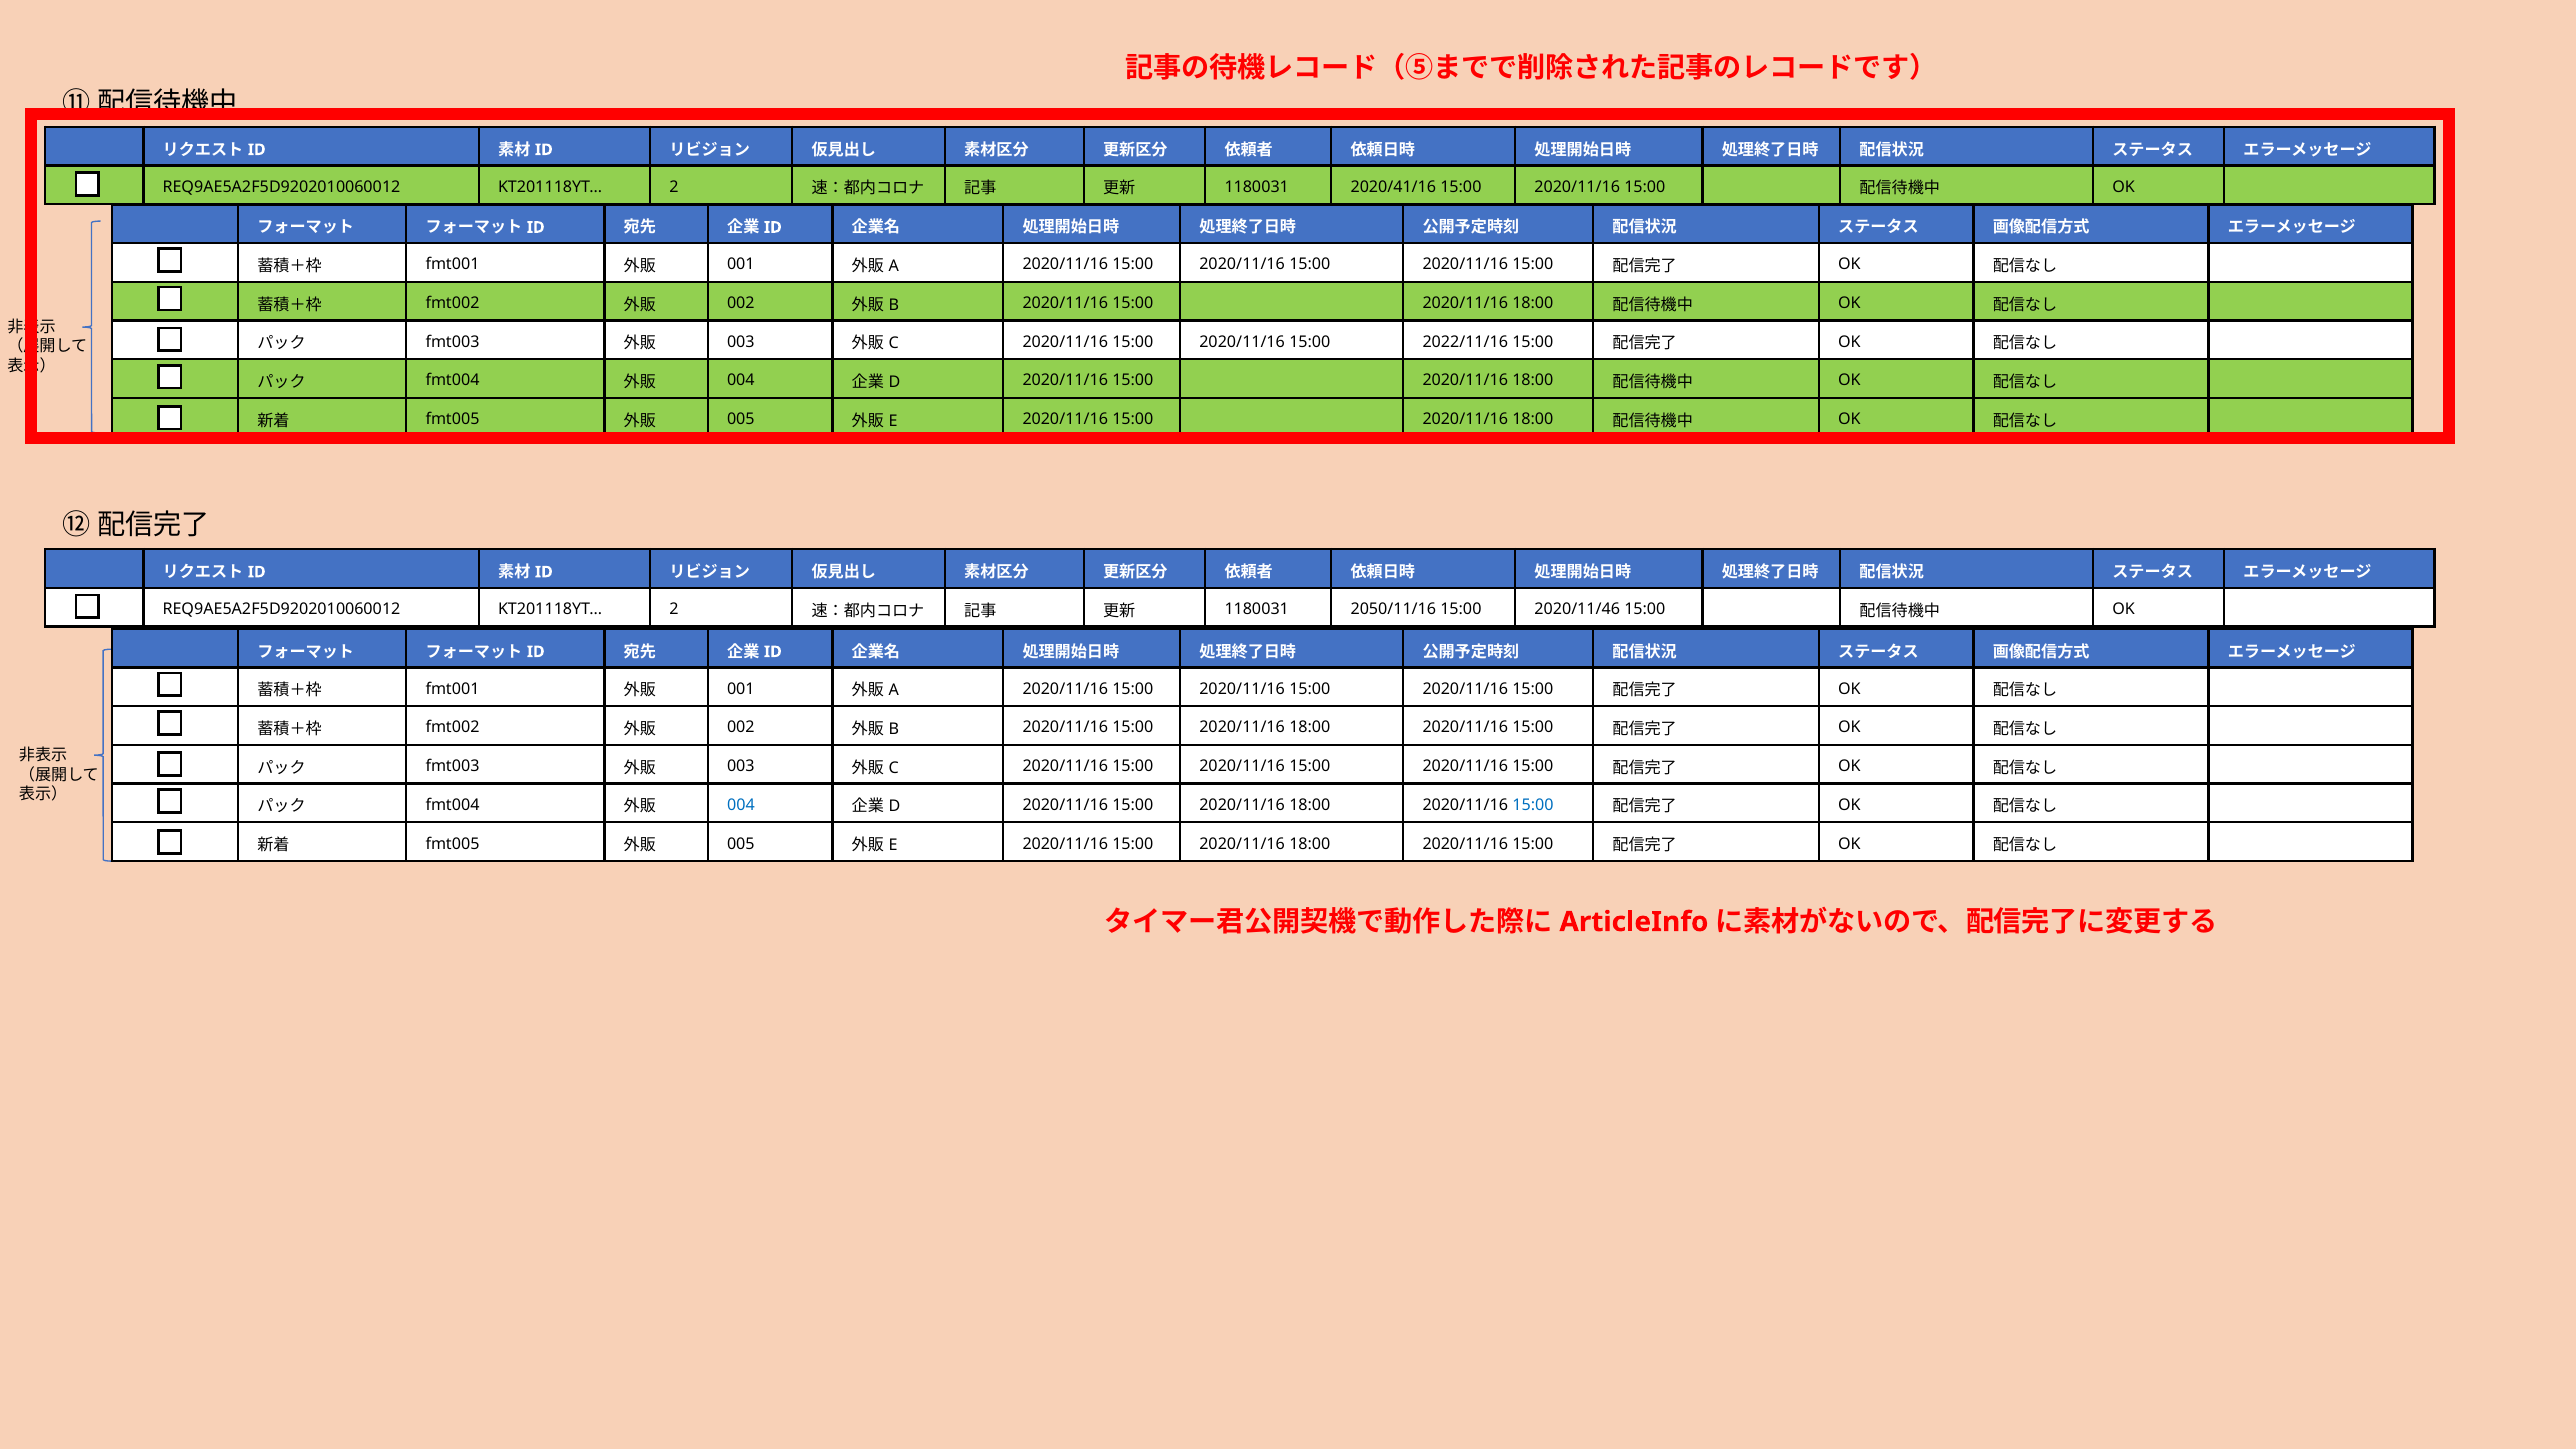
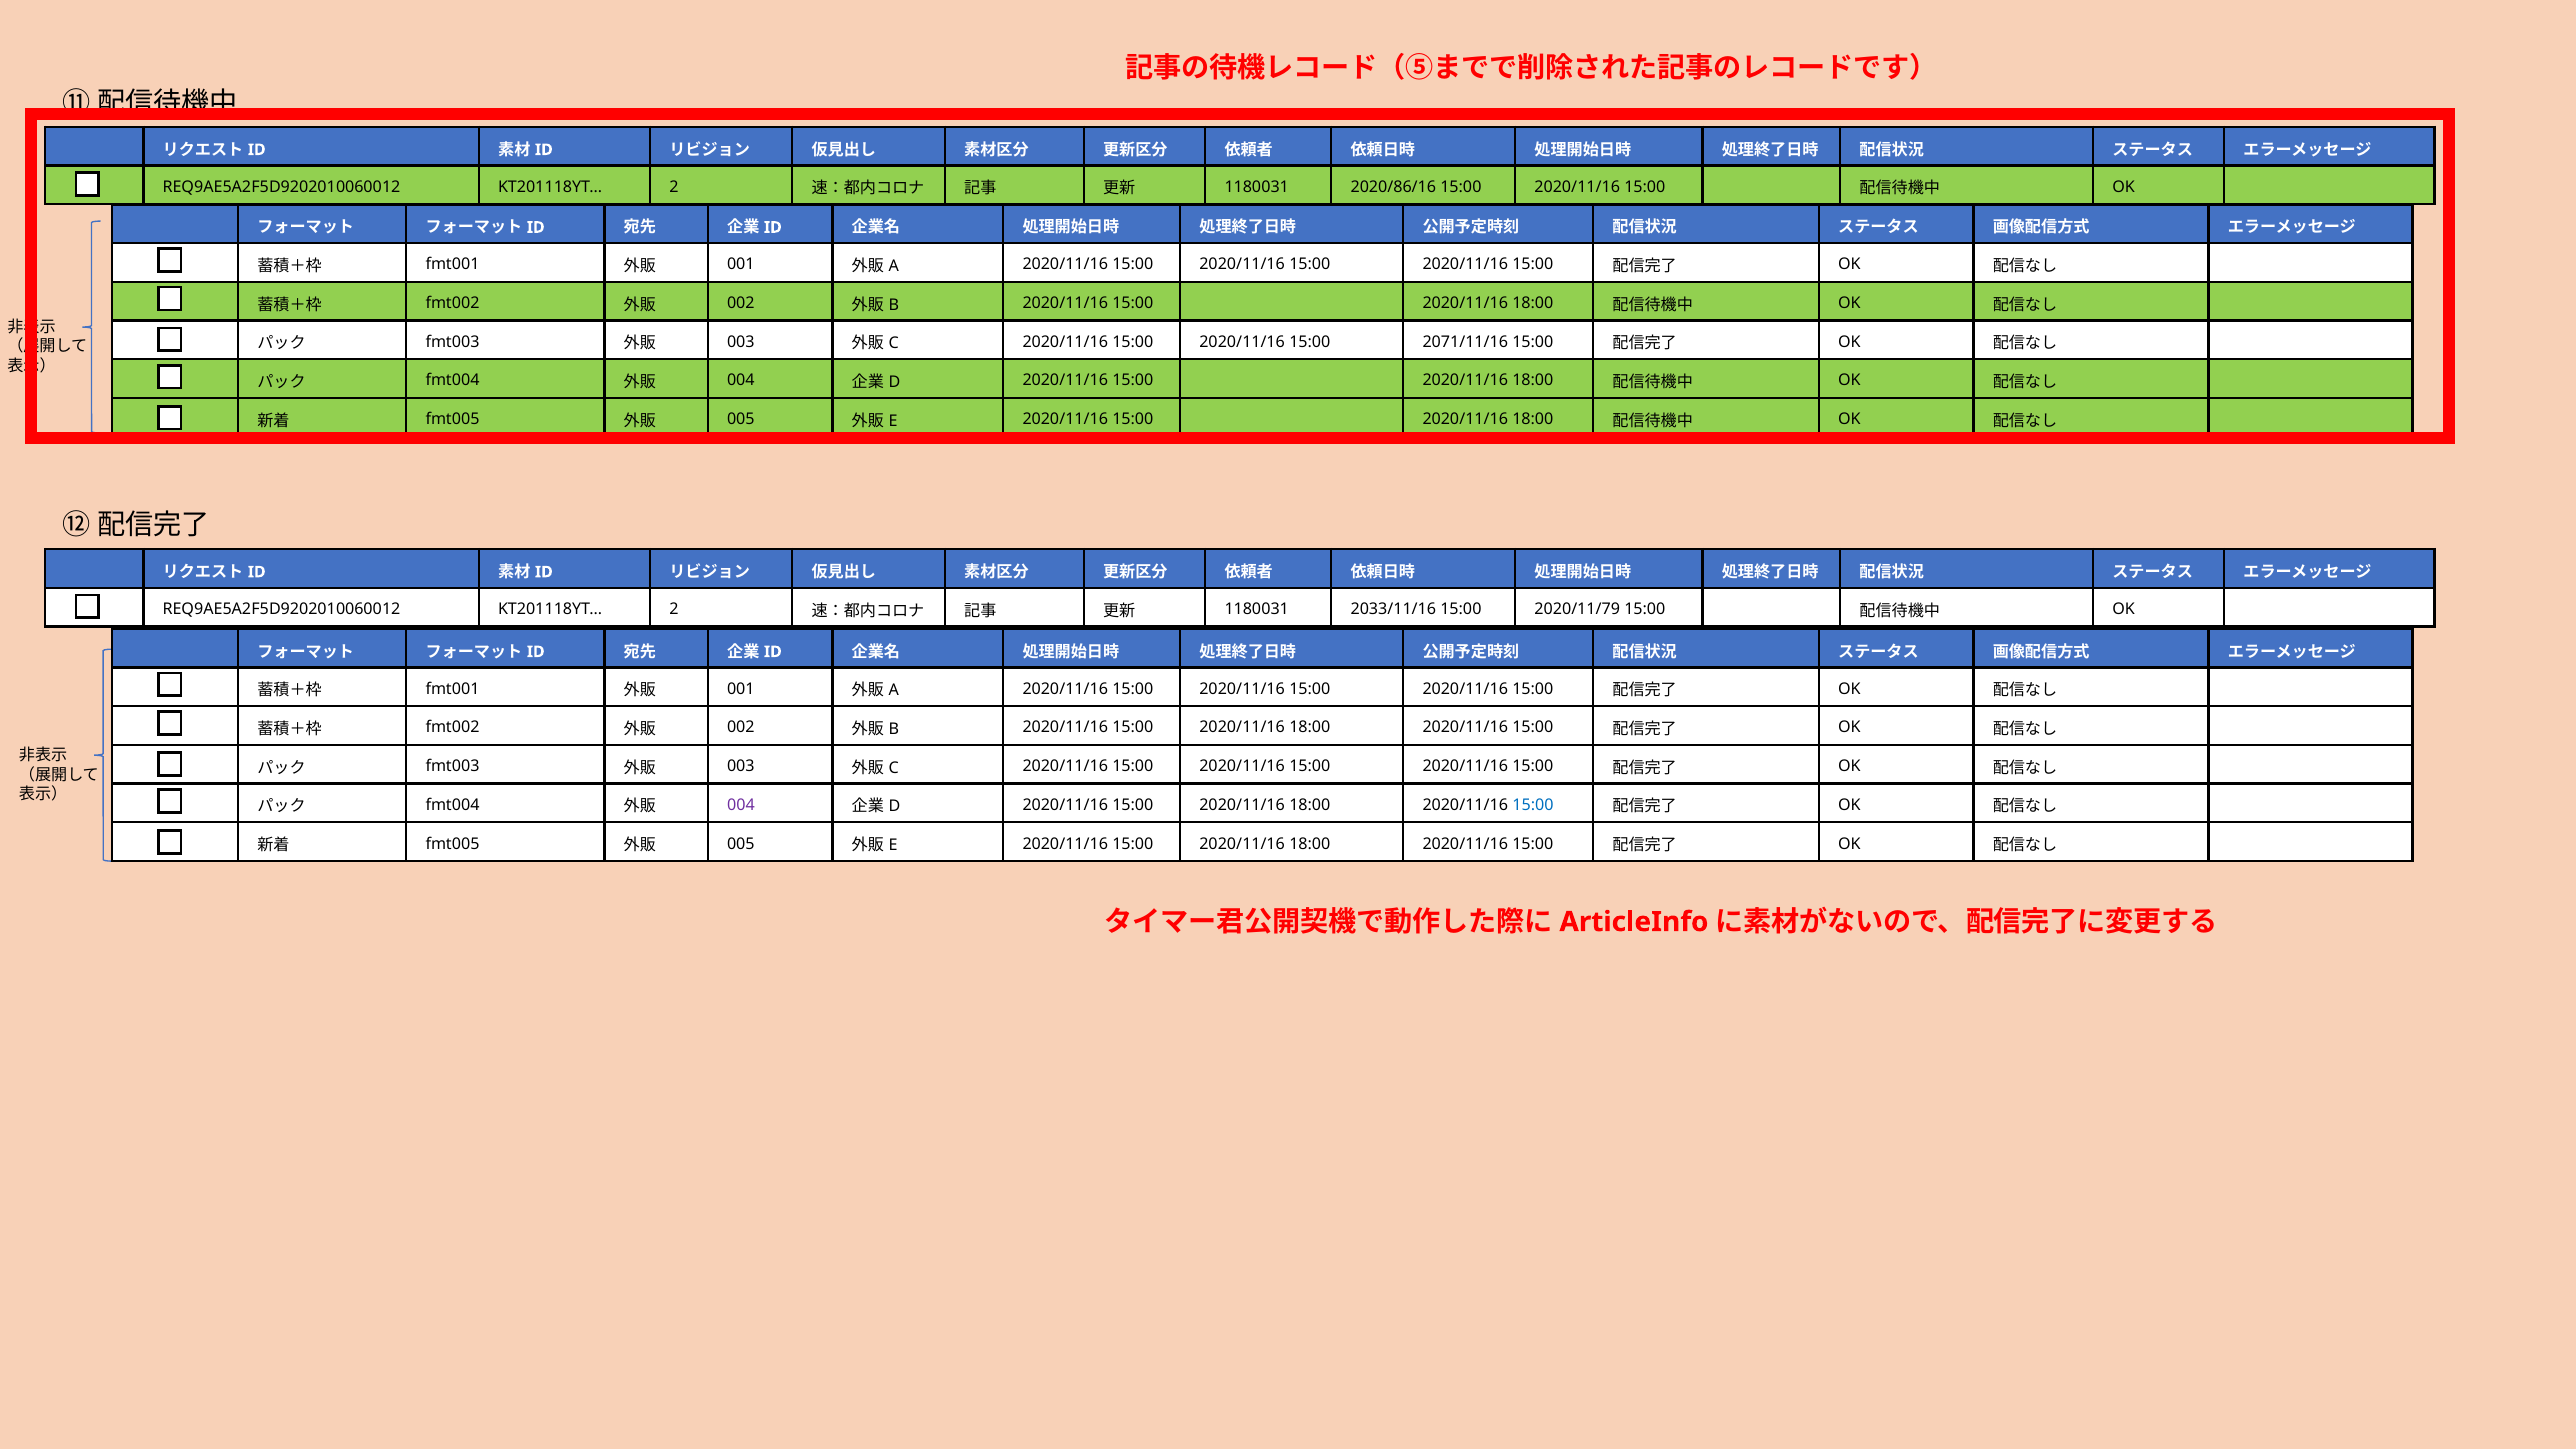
2020/41/16: 2020/41/16 -> 2020/86/16 (1393, 187)
2022/11/16: 2022/11/16 -> 2071/11/16 (1465, 342)
2050/11/16: 2050/11/16 -> 2033/11/16 (1393, 609)
2020/11/46: 2020/11/46 -> 2020/11/79 (1577, 609)
004 colour: blue -> purple (741, 805)
